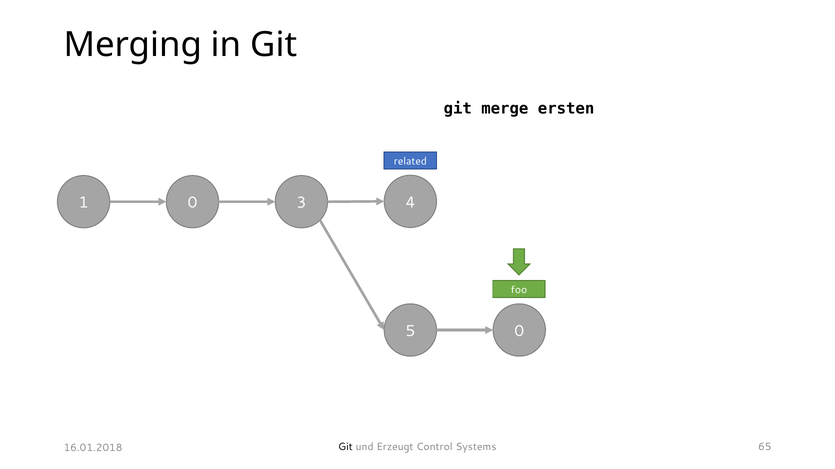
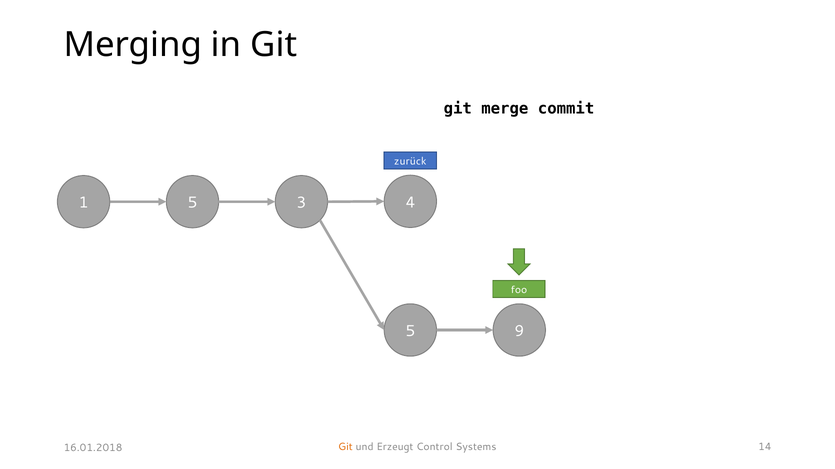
ersten: ersten -> commit (566, 109)
related: related -> zurück (410, 161)
1 0: 0 -> 5 (192, 203)
5 0: 0 -> 9 (519, 332)
Git colour: black -> orange (345, 447)
65: 65 -> 14 (765, 447)
